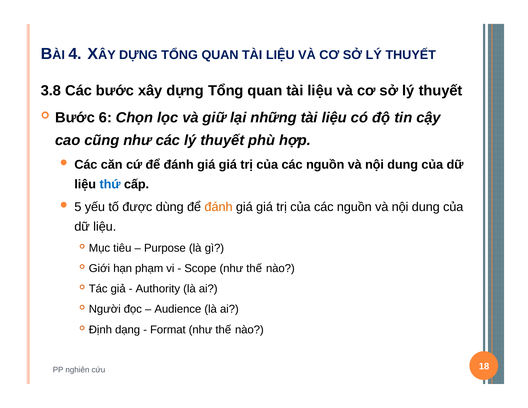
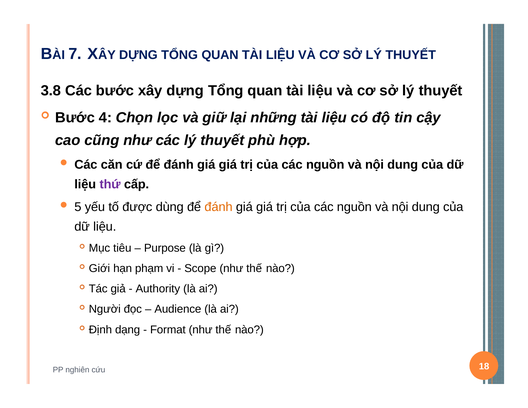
4: 4 -> 7 (75, 54)
6: 6 -> 4 (105, 118)
thứ colour: blue -> purple (110, 184)
